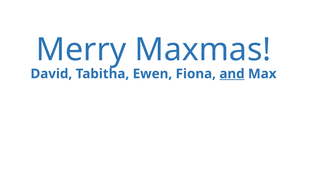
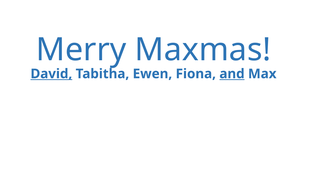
David underline: none -> present (51, 74)
